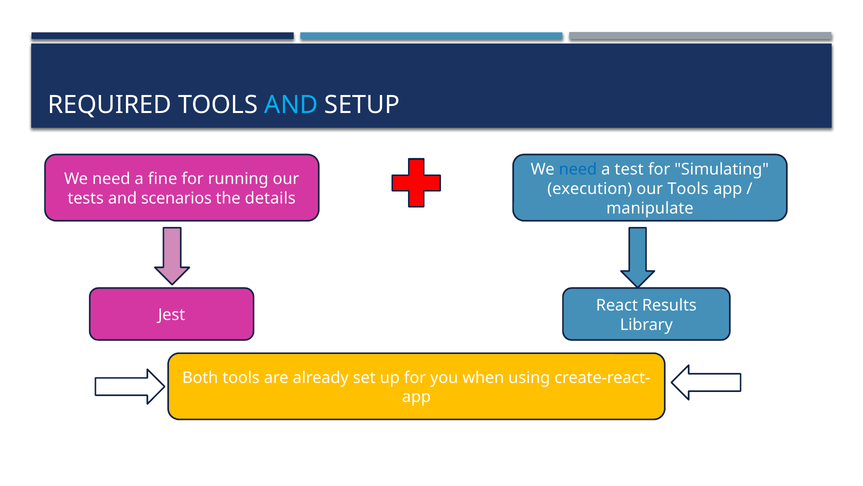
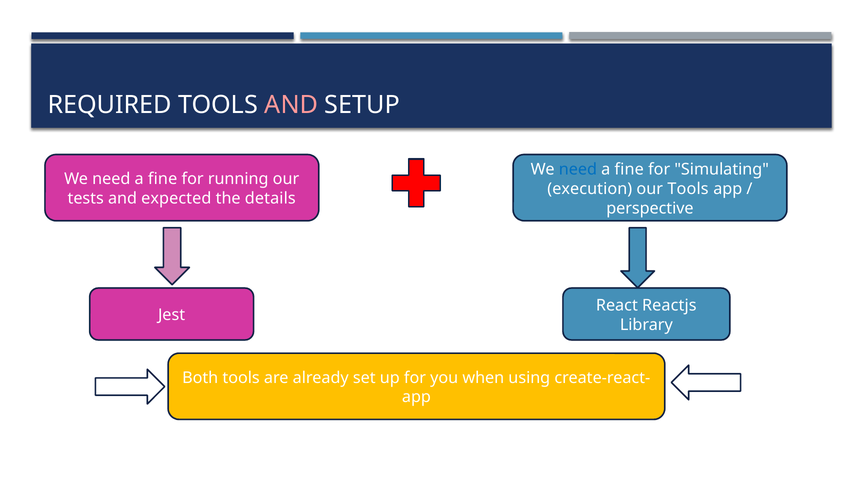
AND colour: light blue -> pink (291, 105)
test: test -> fine (629, 169)
scenarios: scenarios -> expected (176, 198)
manipulate: manipulate -> perspective (650, 208)
Results: Results -> Reactjs (669, 305)
